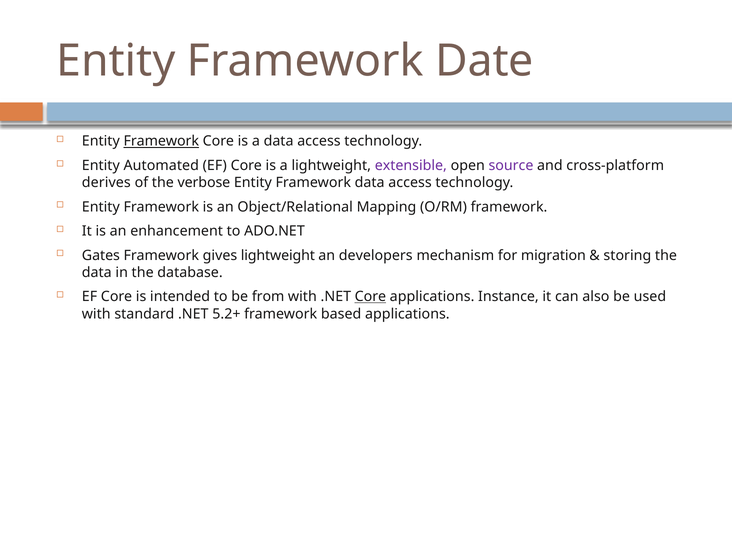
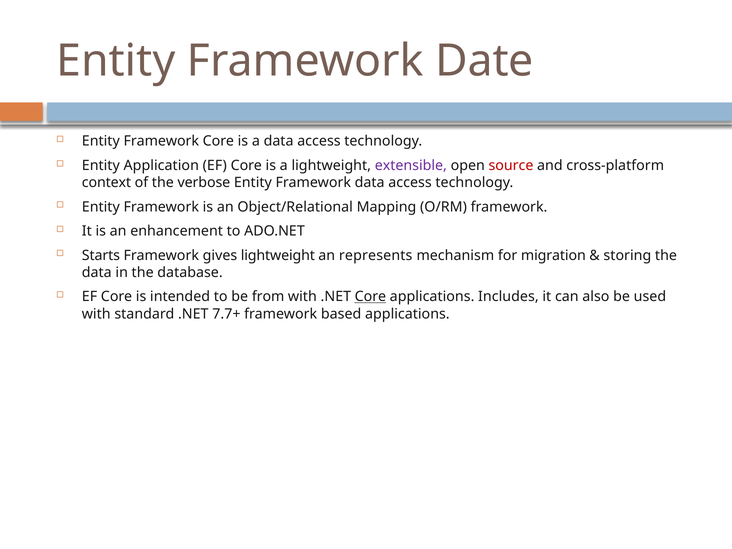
Framework underline: present -> none (161, 141)
Automated: Automated -> Application (161, 166)
source colour: purple -> red (511, 166)
derives: derives -> context (106, 183)
Gates: Gates -> Starts (101, 255)
developers: developers -> represents (376, 255)
Instance: Instance -> Includes (508, 297)
5.2+: 5.2+ -> 7.7+ (226, 314)
